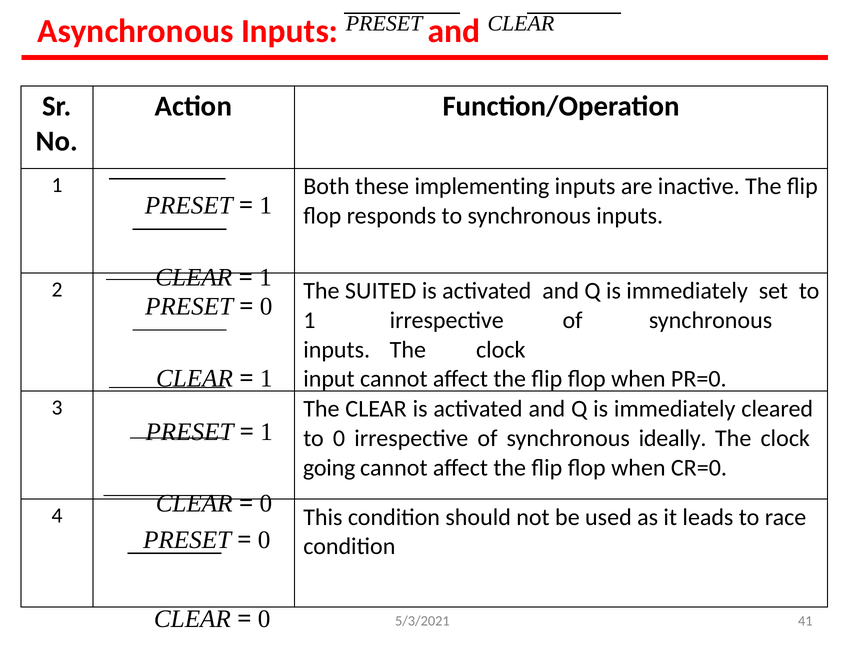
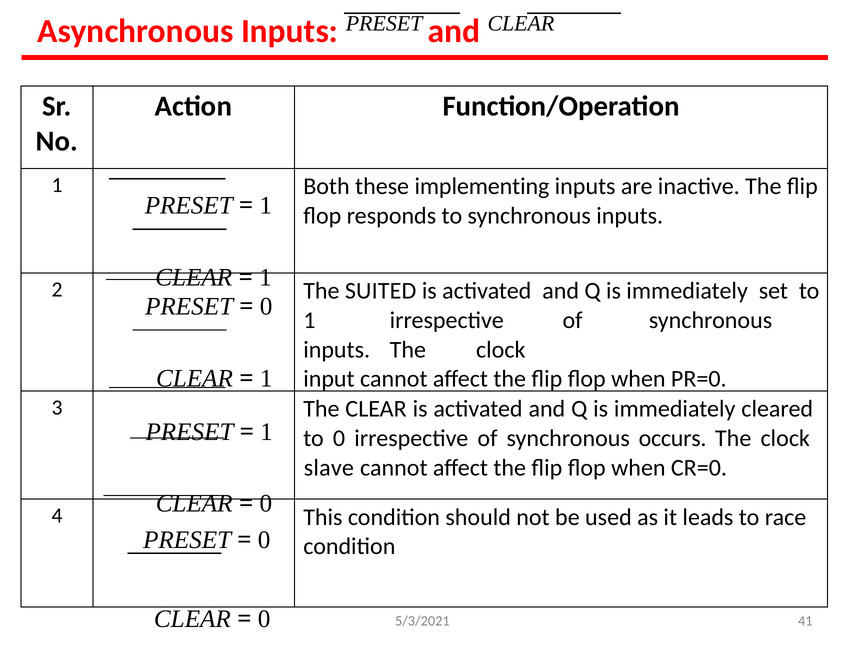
ideally: ideally -> occurs (673, 438)
going: going -> slave (329, 468)
